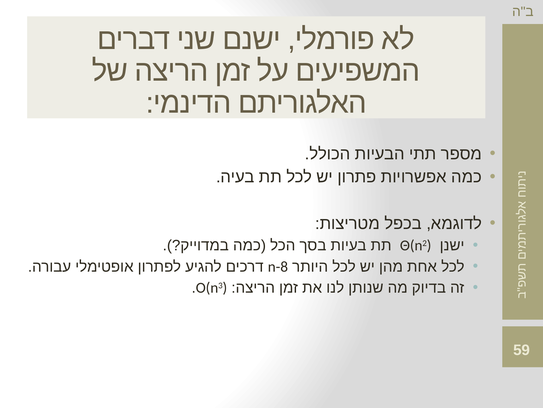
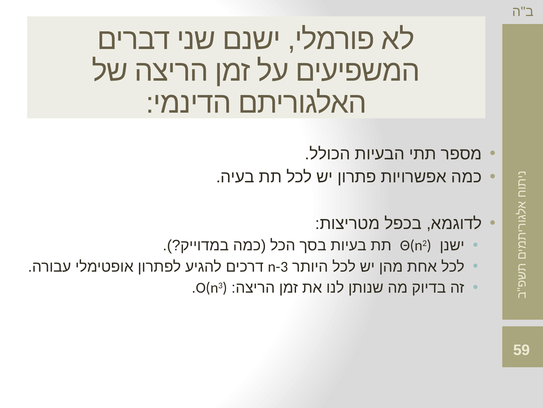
n-8: n-8 -> n-3 (278, 266)
